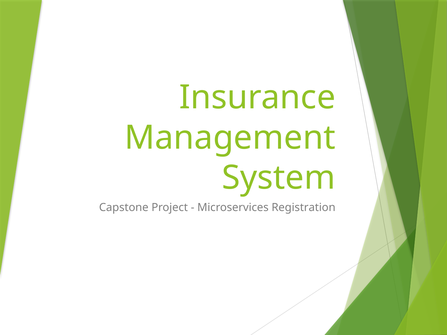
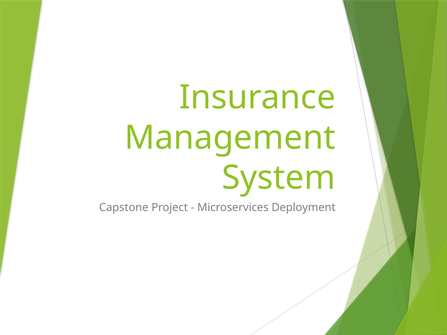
Registration: Registration -> Deployment (304, 208)
